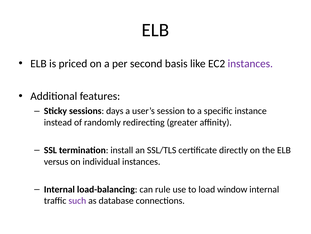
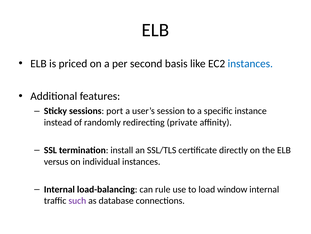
instances colour: purple -> blue (250, 64)
days: days -> port (115, 111)
greater: greater -> private (182, 122)
